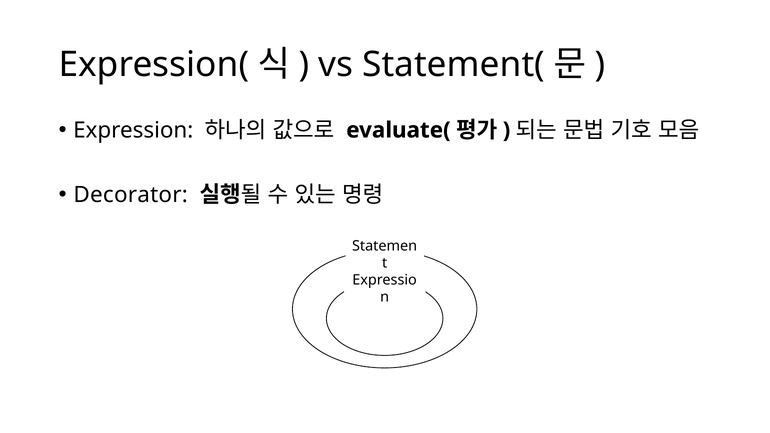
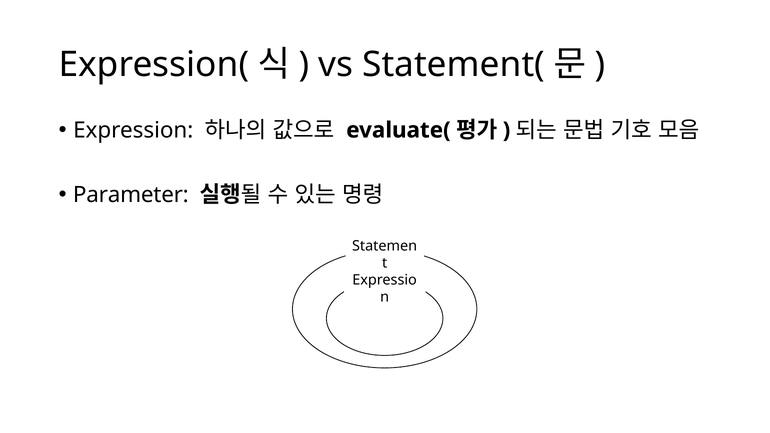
Decorator: Decorator -> Parameter (131, 195)
